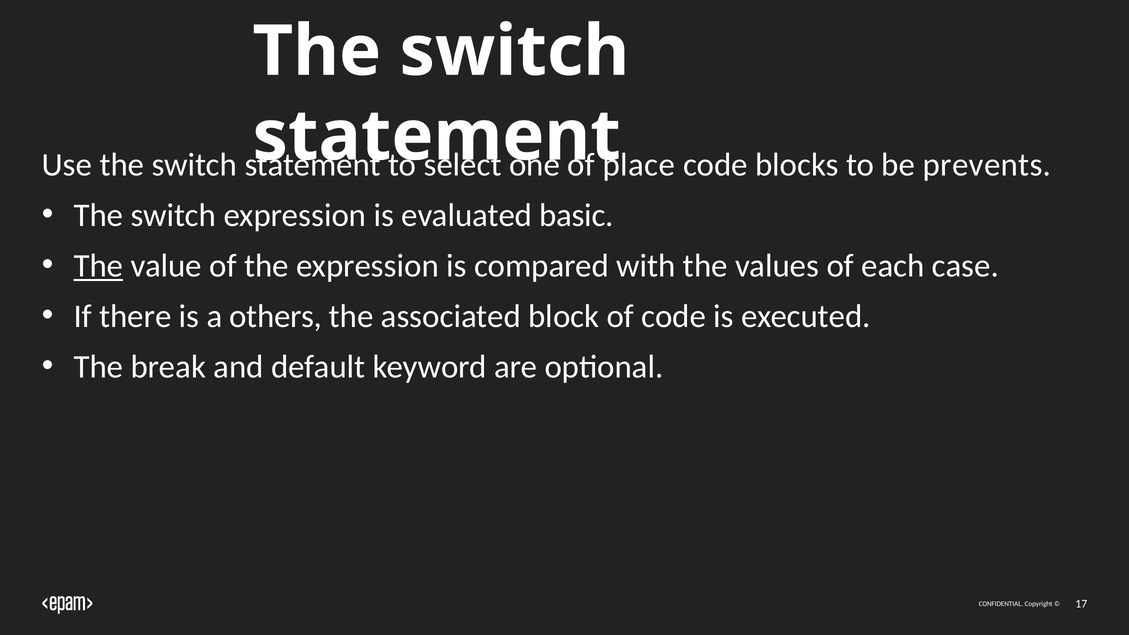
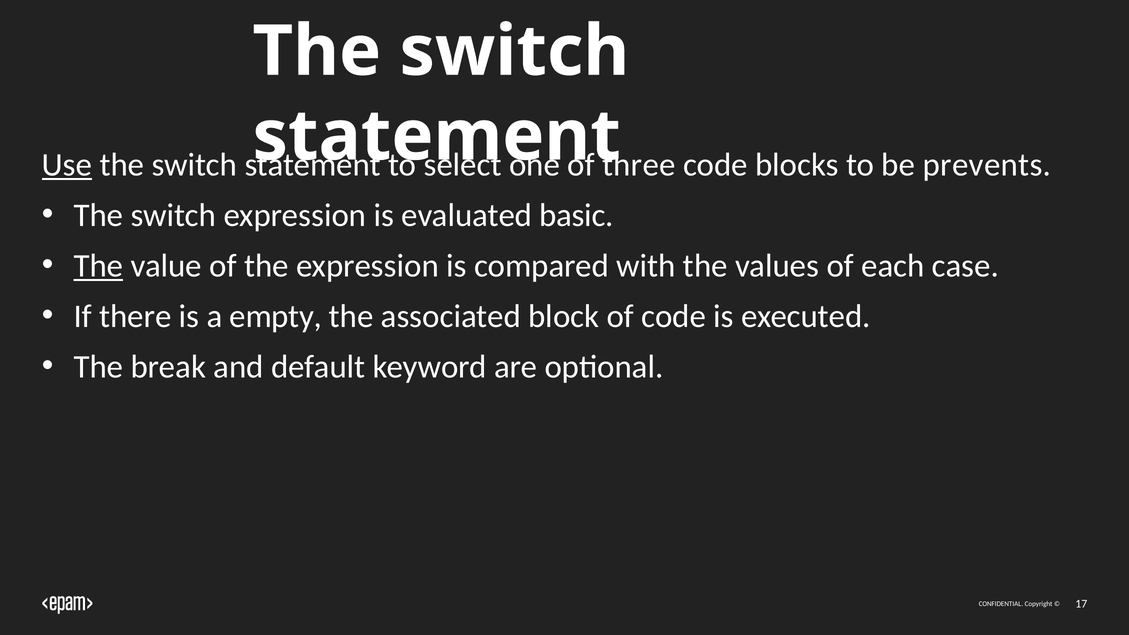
Use underline: none -> present (67, 165)
place: place -> three (639, 165)
others: others -> empty (276, 316)
